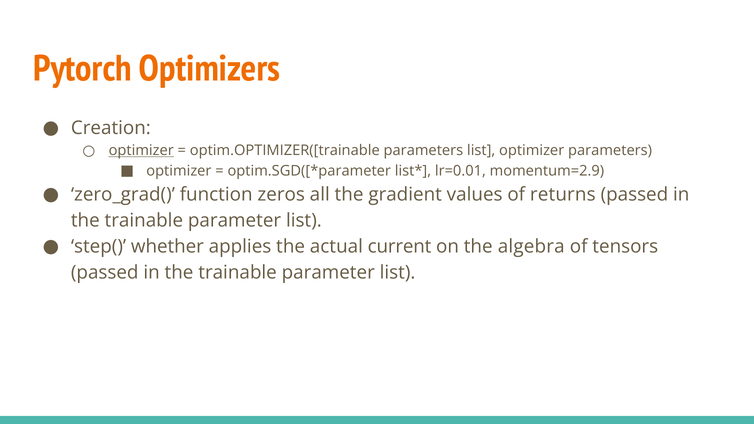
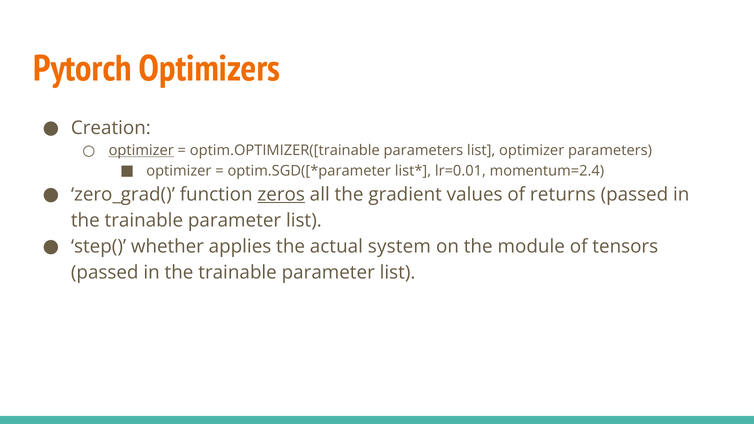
momentum=2.9: momentum=2.9 -> momentum=2.4 (547, 171)
zeros underline: none -> present (281, 195)
current: current -> system (399, 247)
algebra: algebra -> module (531, 247)
